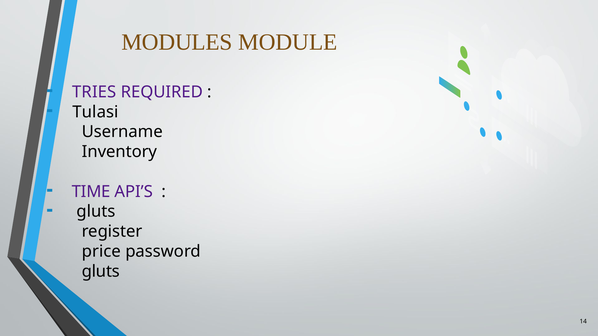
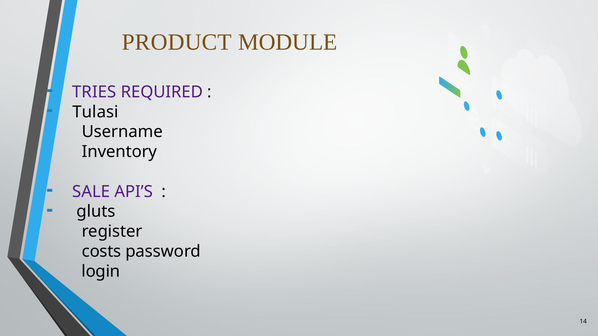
MODULES: MODULES -> PRODUCT (177, 42)
TIME: TIME -> SALE (91, 192)
price: price -> costs (102, 252)
gluts: gluts -> login (101, 272)
